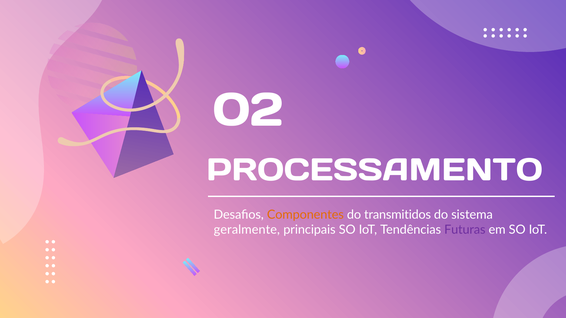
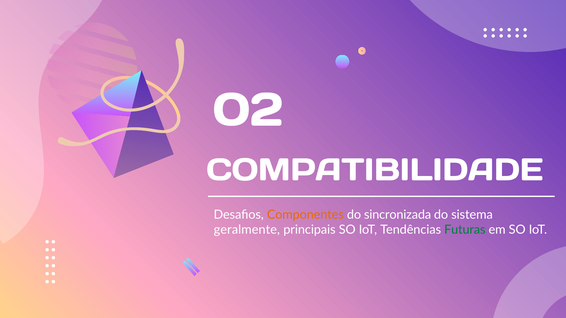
PROCESSAMENTO: PROCESSAMENTO -> COMPATIBILIDADE (375, 170)
transmitidos: transmitidos -> sincronizada (398, 215)
Futuras colour: purple -> green (465, 230)
